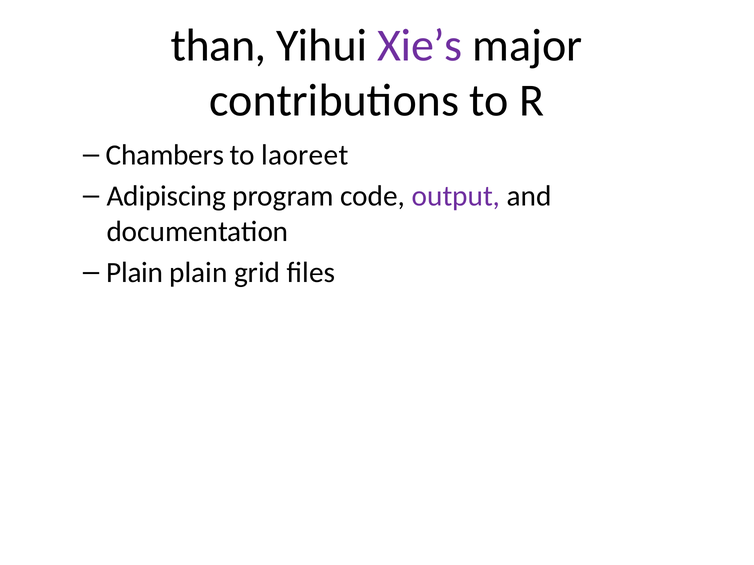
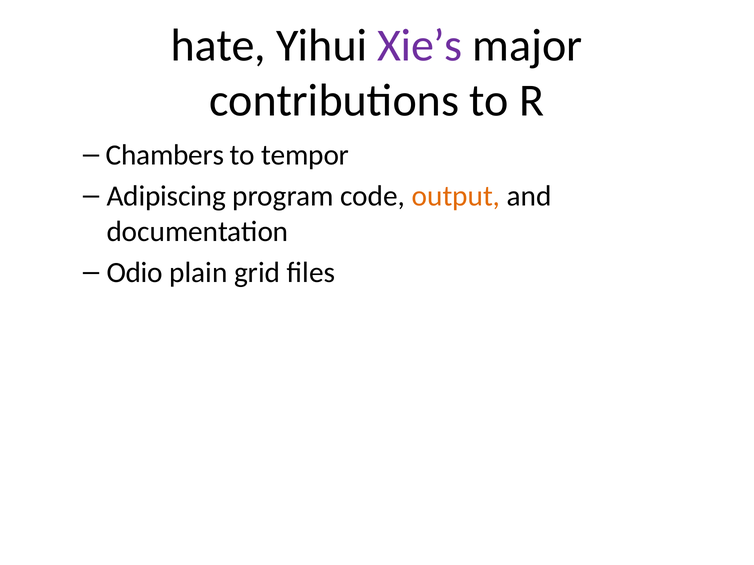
than: than -> hate (218, 45)
laoreet: laoreet -> tempor (305, 155)
output colour: purple -> orange (456, 196)
Plain: Plain -> Odio (135, 273)
